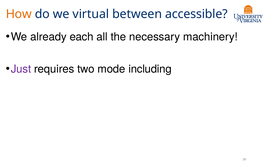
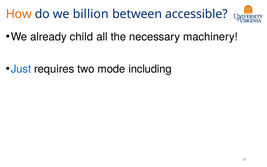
virtual: virtual -> billion (91, 14)
each: each -> child (81, 37)
Just colour: purple -> blue (21, 69)
